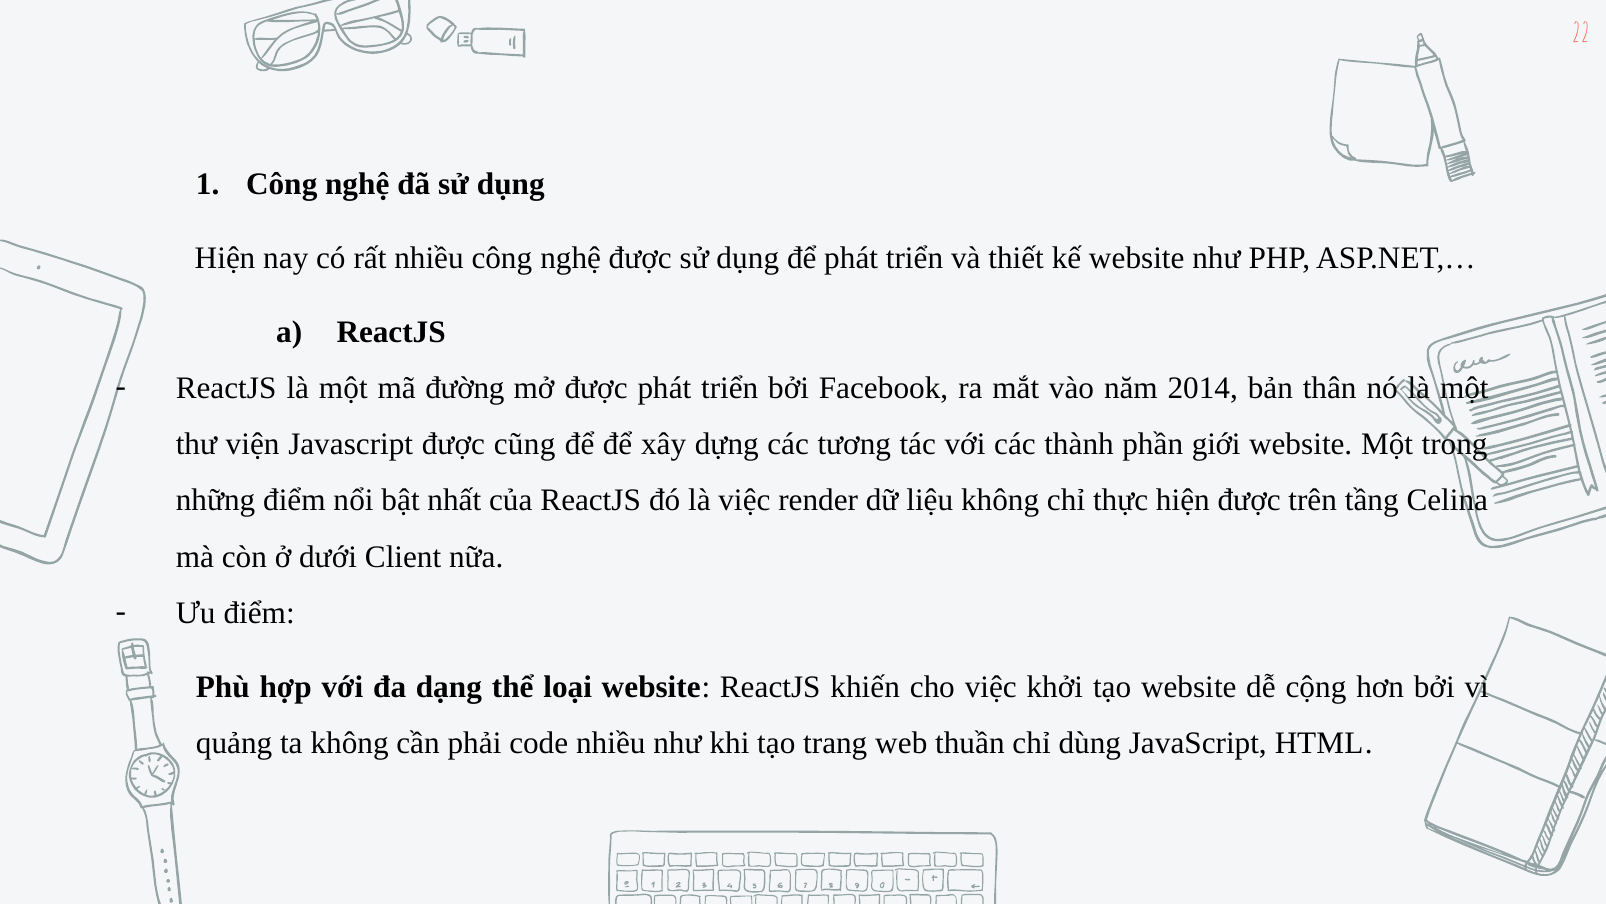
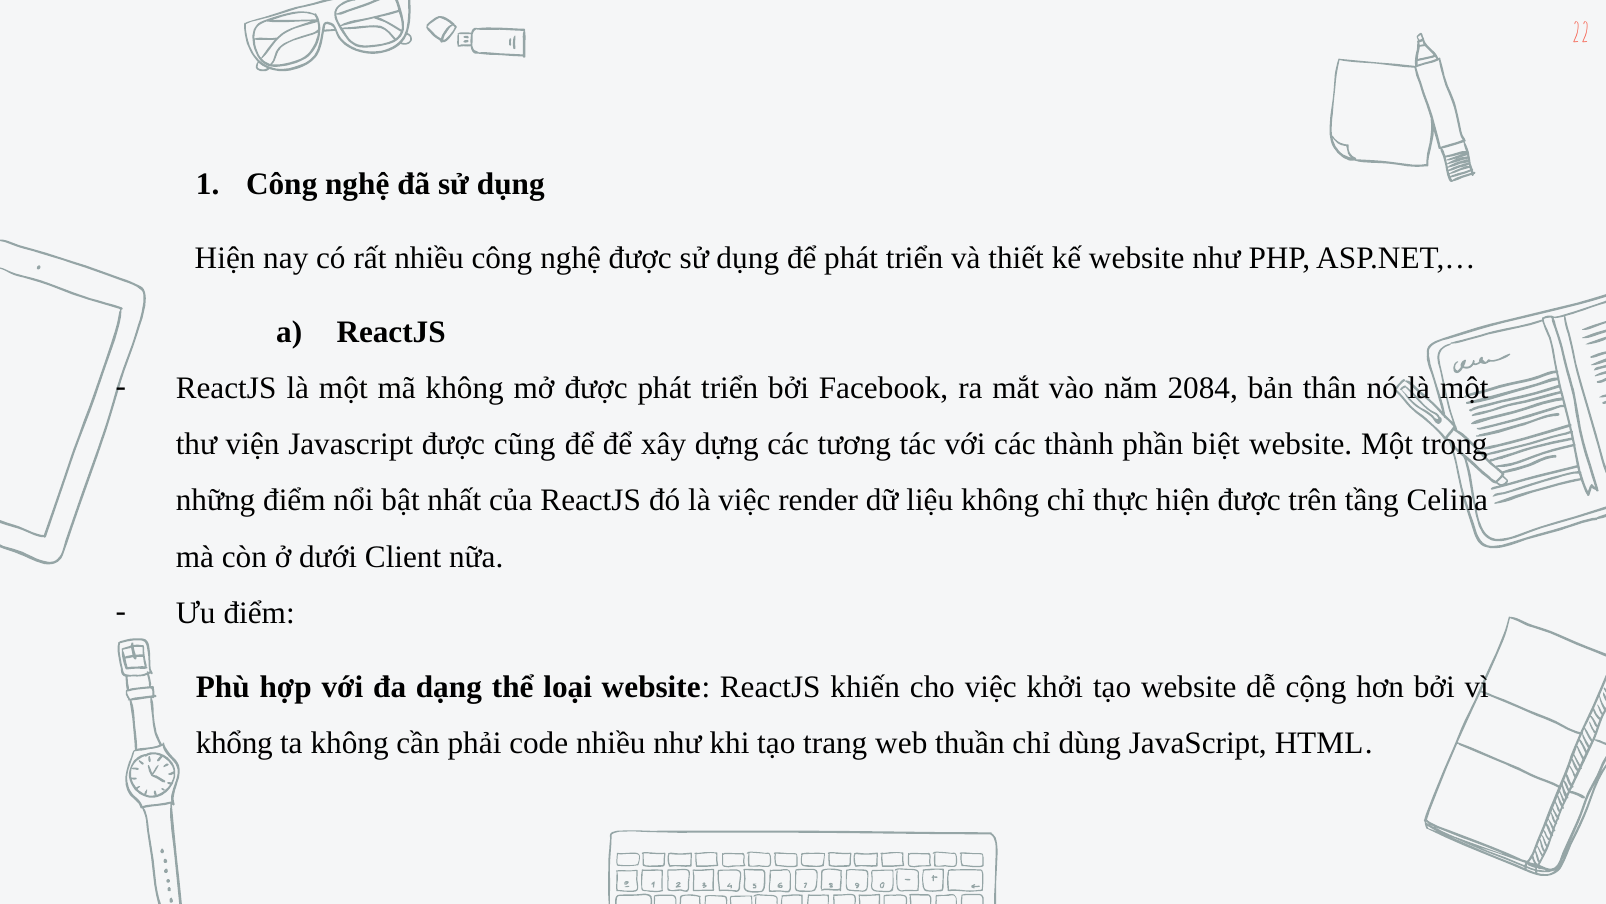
mã đường: đường -> không (465, 388)
2014: 2014 -> 2084 (1203, 388)
giới: giới -> biệt (1216, 444)
quảng: quảng -> khổng (234, 743)
